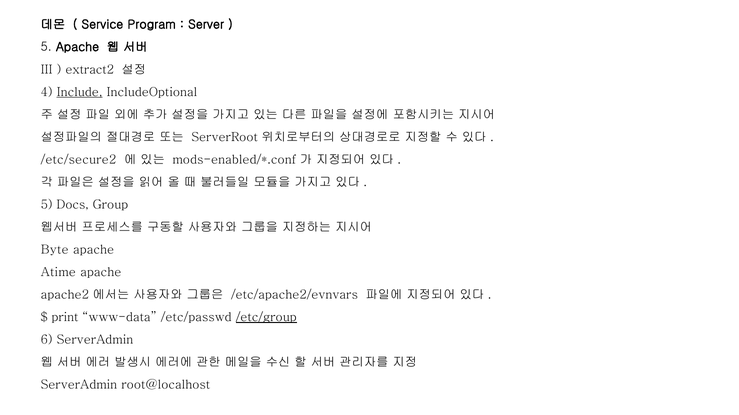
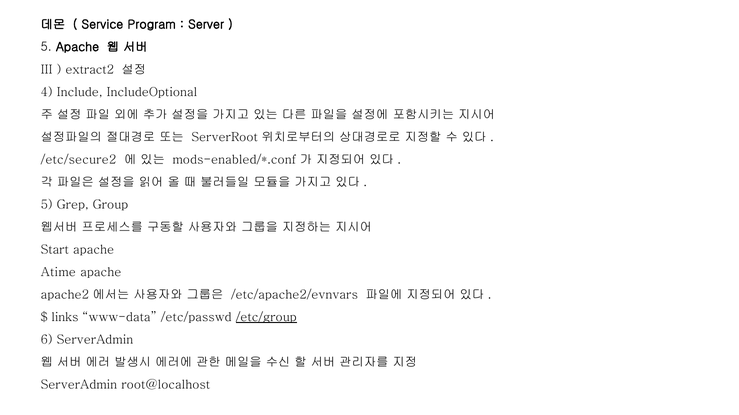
Include underline: present -> none (80, 92)
Docs: Docs -> Grep (73, 205)
Byte: Byte -> Start (55, 250)
print: print -> links (65, 318)
